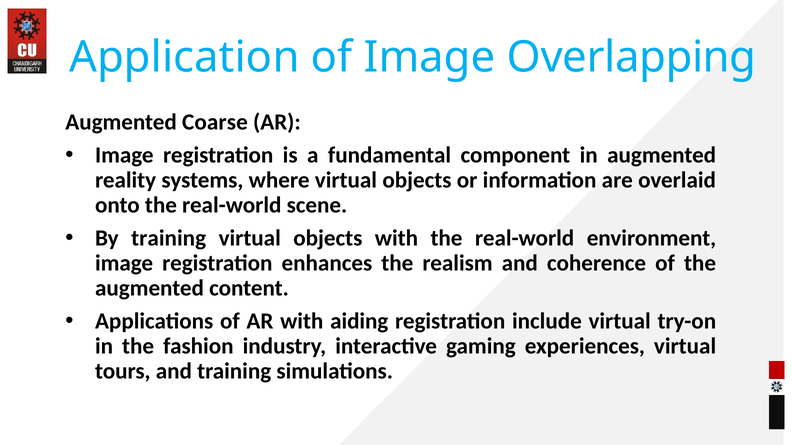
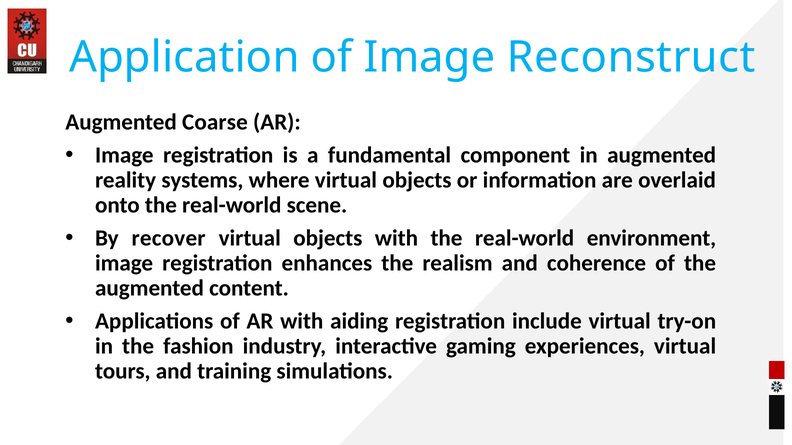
Overlapping: Overlapping -> Reconstruct (631, 57)
By training: training -> recover (169, 238)
